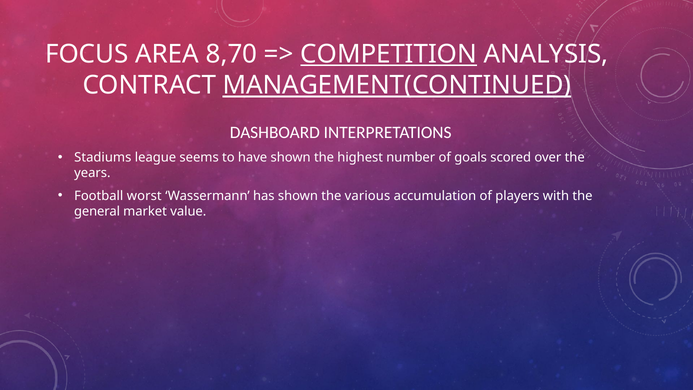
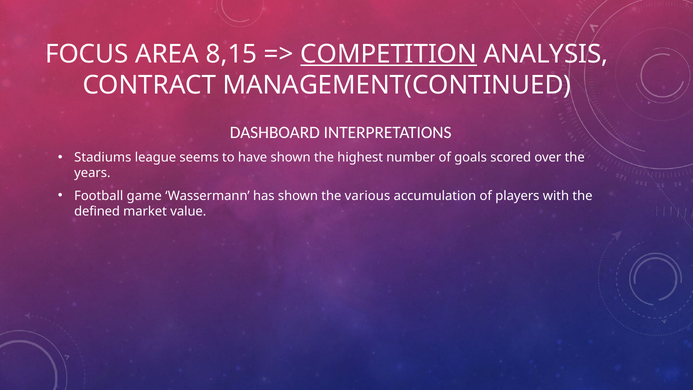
8,70: 8,70 -> 8,15 (231, 54)
MANAGEMENT(CONTINUED underline: present -> none (397, 85)
worst: worst -> game (144, 196)
general: general -> defined (97, 211)
